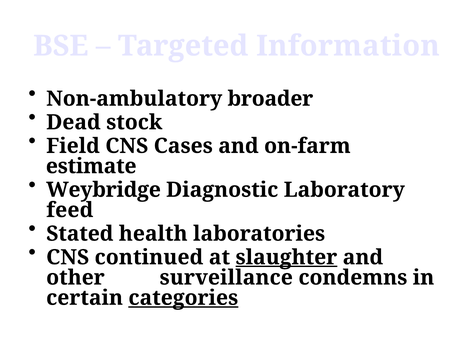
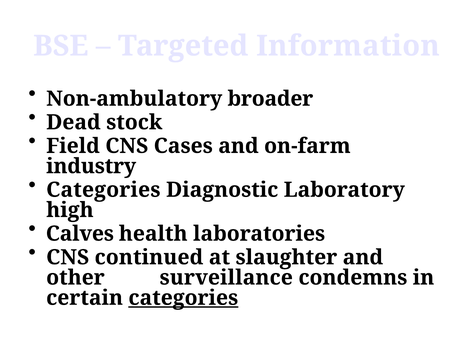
estimate: estimate -> industry (91, 166)
Weybridge: Weybridge -> Categories (103, 190)
feed: feed -> high (70, 210)
Stated: Stated -> Calves (80, 233)
slaughter underline: present -> none (286, 257)
